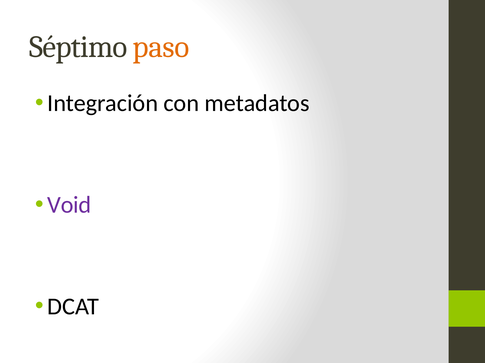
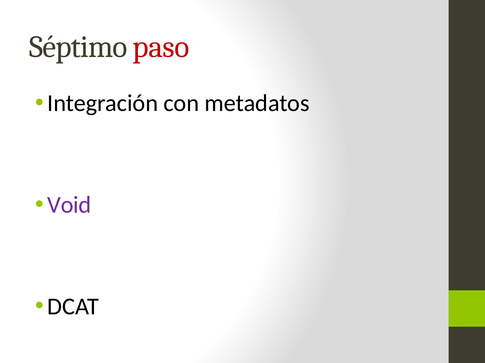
paso colour: orange -> red (161, 47)
